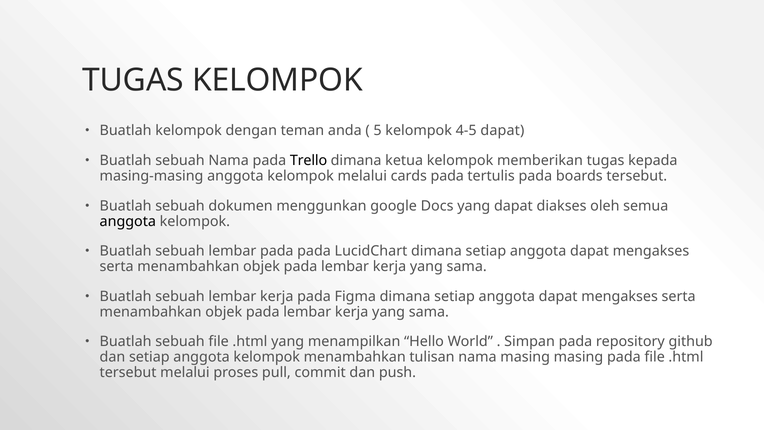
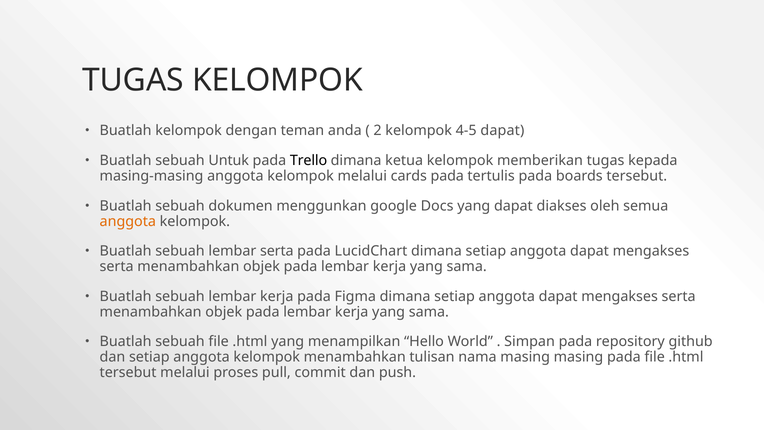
5: 5 -> 2 (378, 131)
sebuah Nama: Nama -> Untuk (229, 160)
anggota colour: black -> orange (128, 221)
lembar pada: pada -> serta (277, 251)
